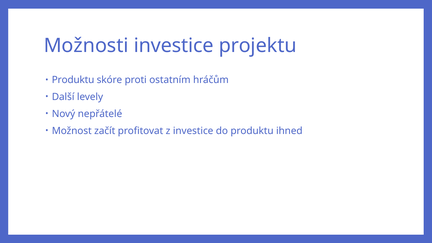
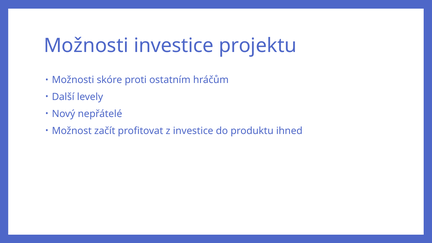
Produktu: Produktu -> Možnosti (73, 80)
